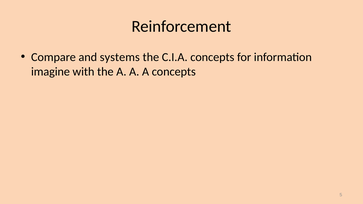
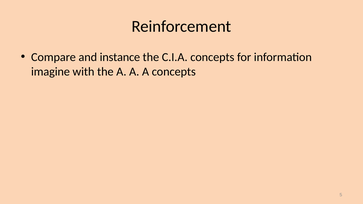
systems: systems -> instance (120, 57)
